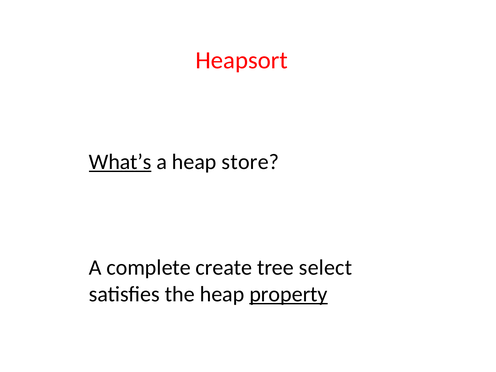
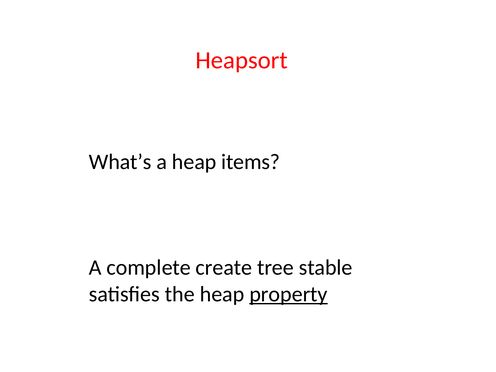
What’s underline: present -> none (120, 162)
store: store -> items (251, 162)
select: select -> stable (326, 268)
